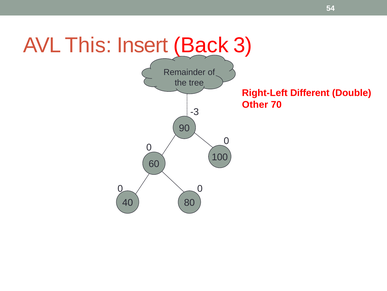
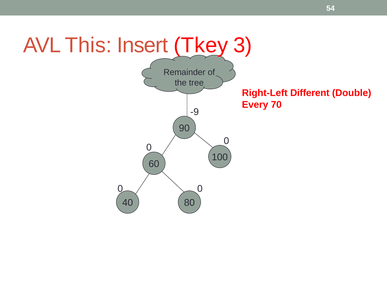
Back: Back -> Tkey (201, 45)
Other: Other -> Every (255, 104)
-3: -3 -> -9 (195, 112)
